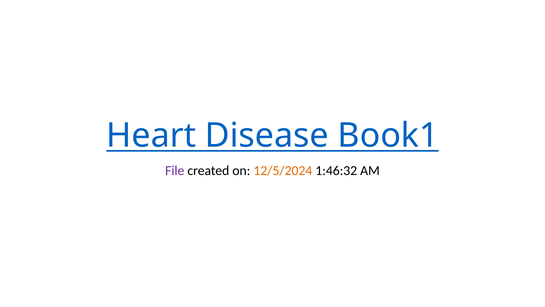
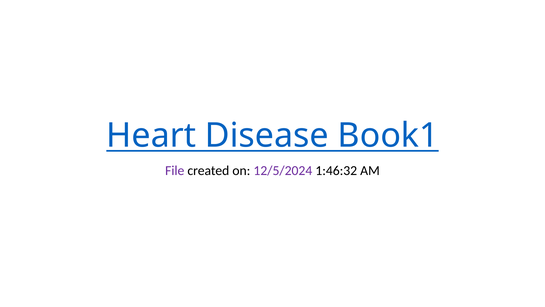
12/5/2024 colour: orange -> purple (283, 170)
